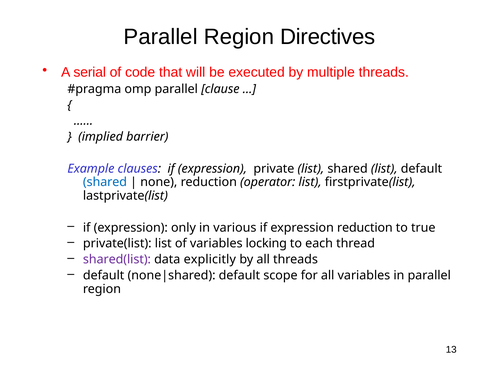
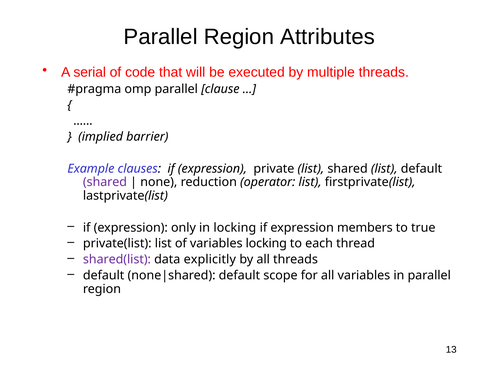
Directives: Directives -> Attributes (328, 37)
shared colour: blue -> purple (105, 182)
in various: various -> locking (235, 228)
expression reduction: reduction -> members (365, 228)
